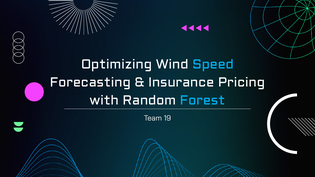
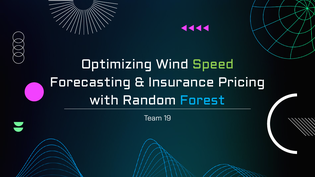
Speed colour: light blue -> light green (213, 64)
